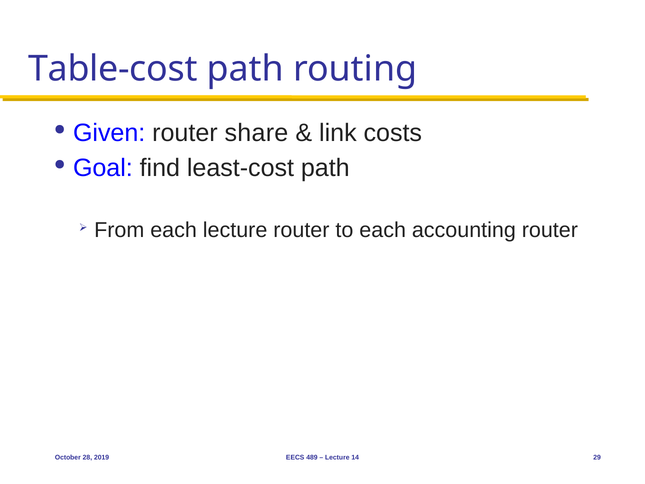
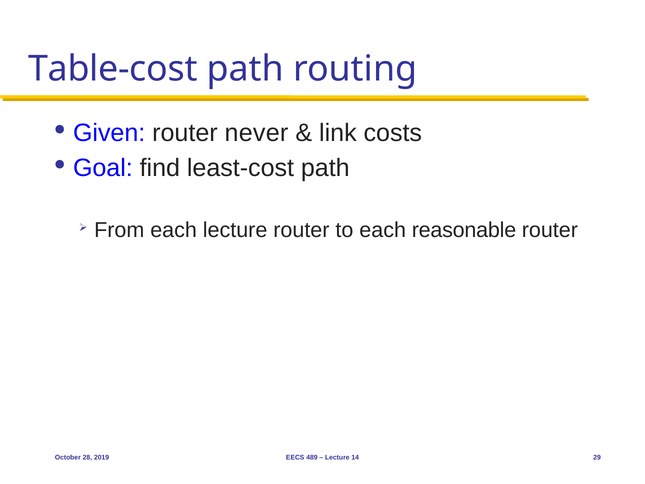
share: share -> never (256, 133)
accounting: accounting -> reasonable (464, 230)
